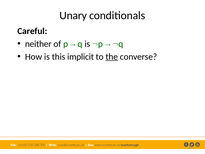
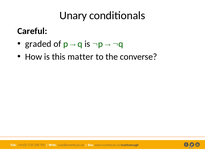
neither: neither -> graded (38, 44)
implicit: implicit -> matter (80, 57)
the underline: present -> none (112, 57)
